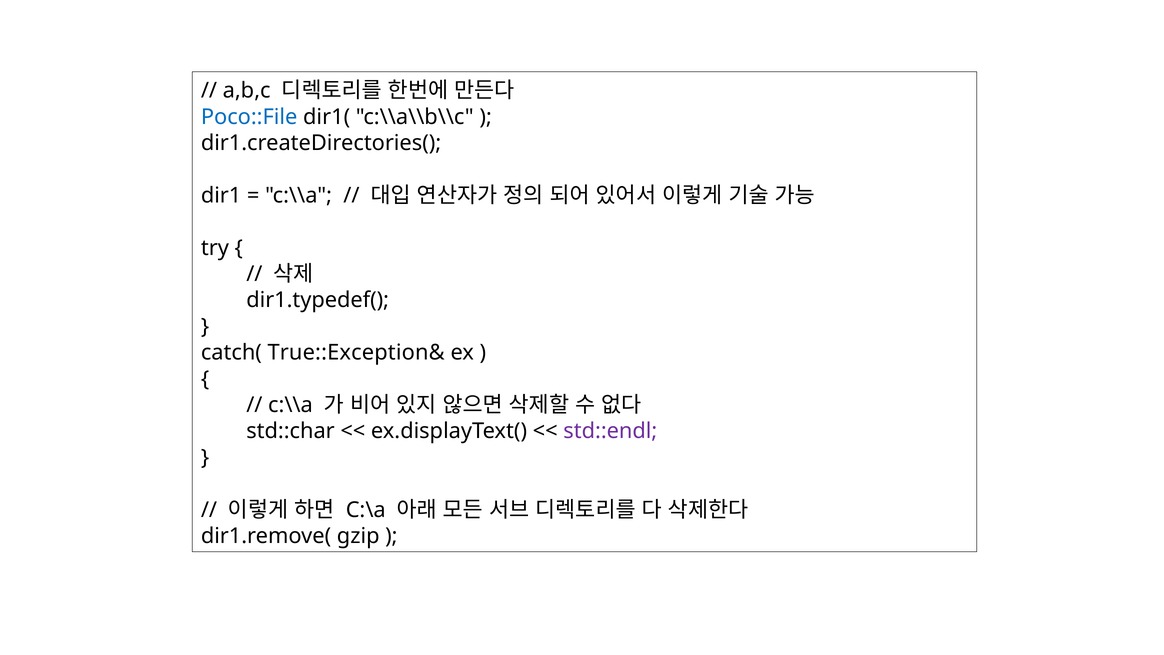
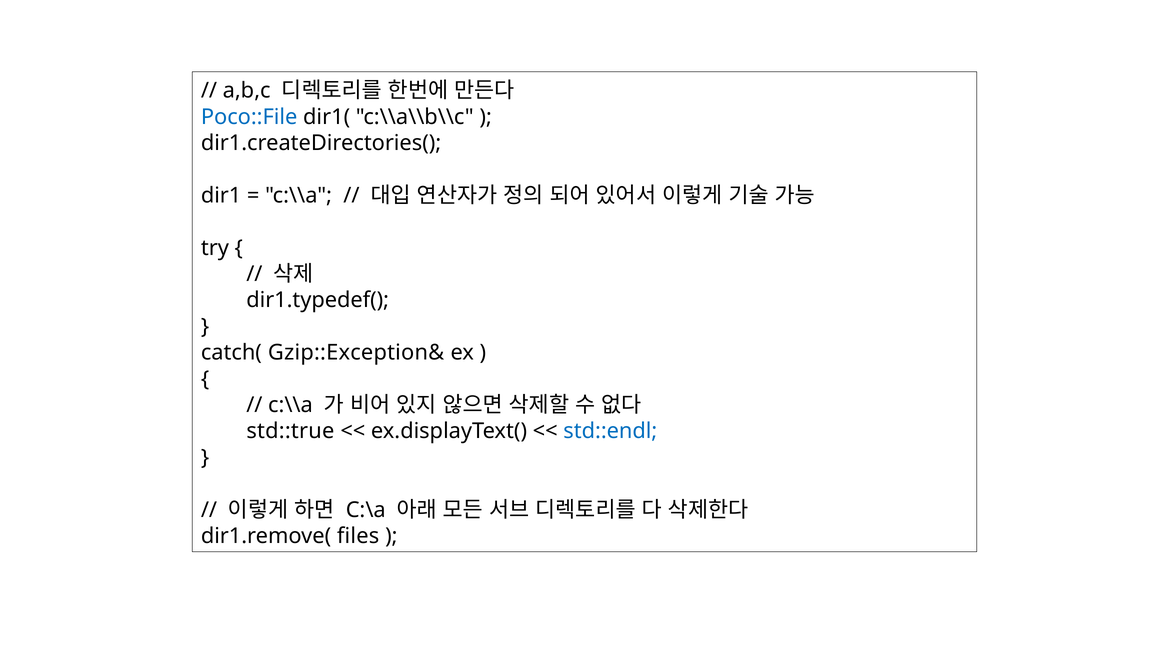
True::Exception&: True::Exception& -> Gzip::Exception& (356, 353)
std::char: std::char -> std::true (290, 431)
std::endl colour: purple -> blue (610, 431)
gzip: gzip -> files (358, 536)
